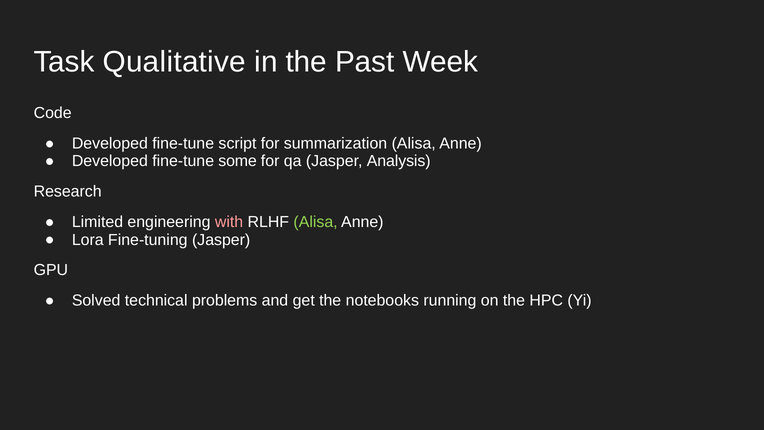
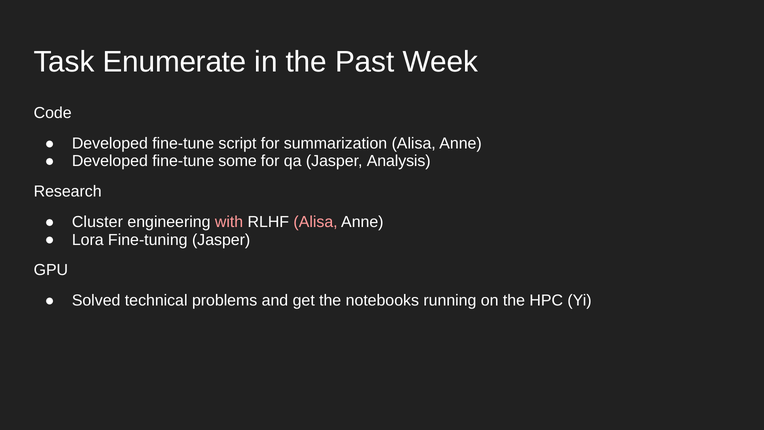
Qualitative: Qualitative -> Enumerate (175, 62)
Limited: Limited -> Cluster (97, 222)
Alisa colour: light green -> pink (316, 222)
